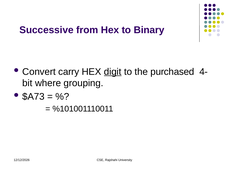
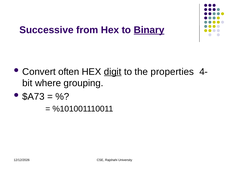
Binary underline: none -> present (149, 30)
carry: carry -> often (69, 72)
purchased: purchased -> properties (172, 72)
